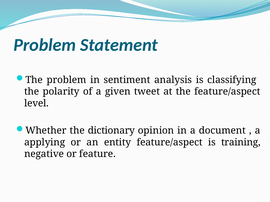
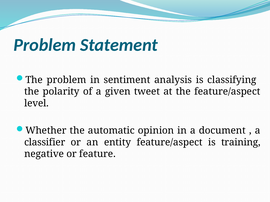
dictionary: dictionary -> automatic (111, 131)
applying: applying -> classifier (45, 143)
